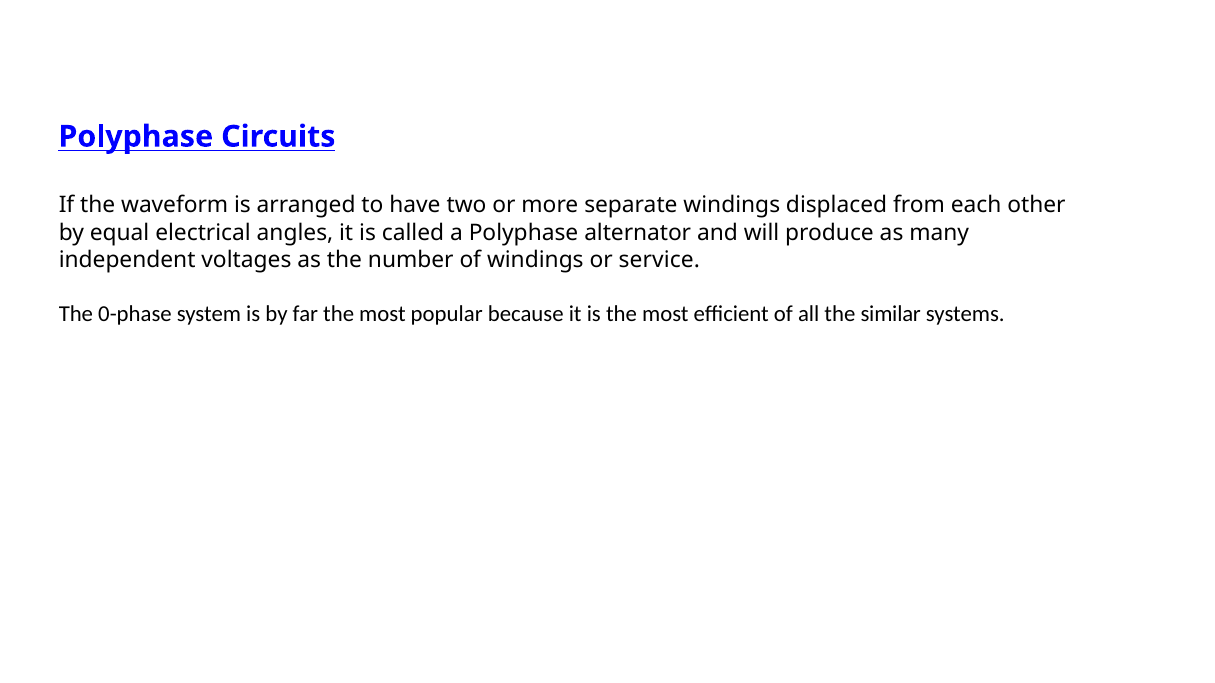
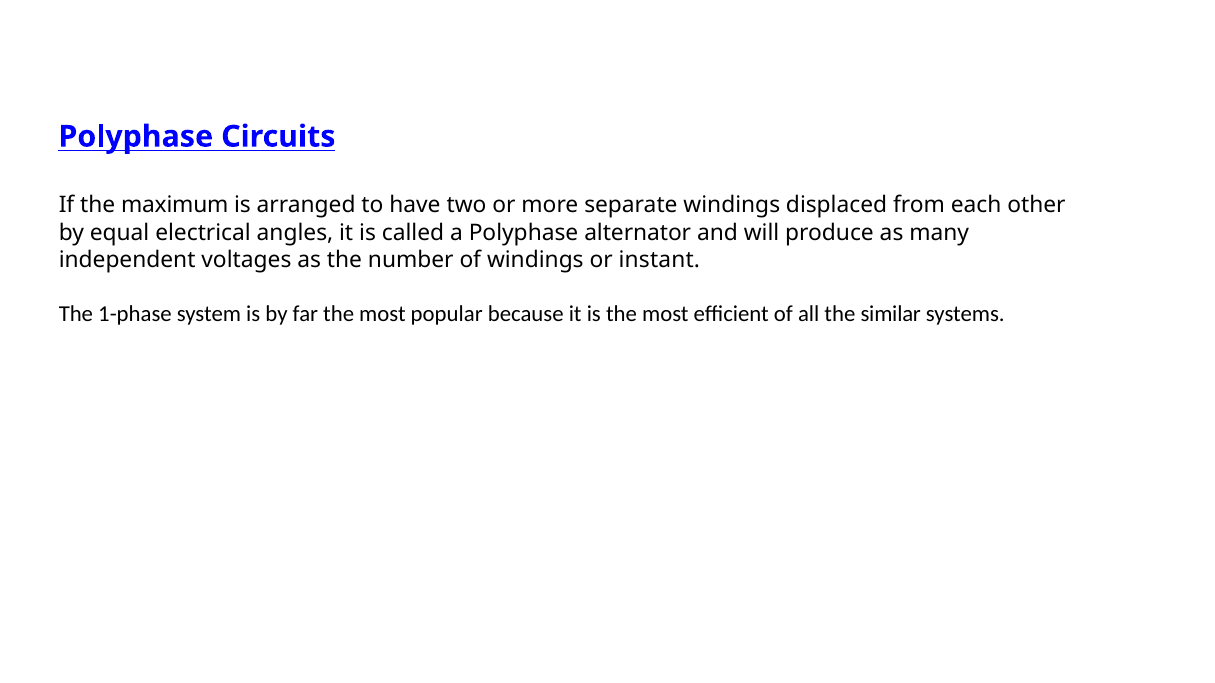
waveform: waveform -> maximum (175, 205)
service: service -> instant (659, 260)
0-phase: 0-phase -> 1-phase (135, 315)
